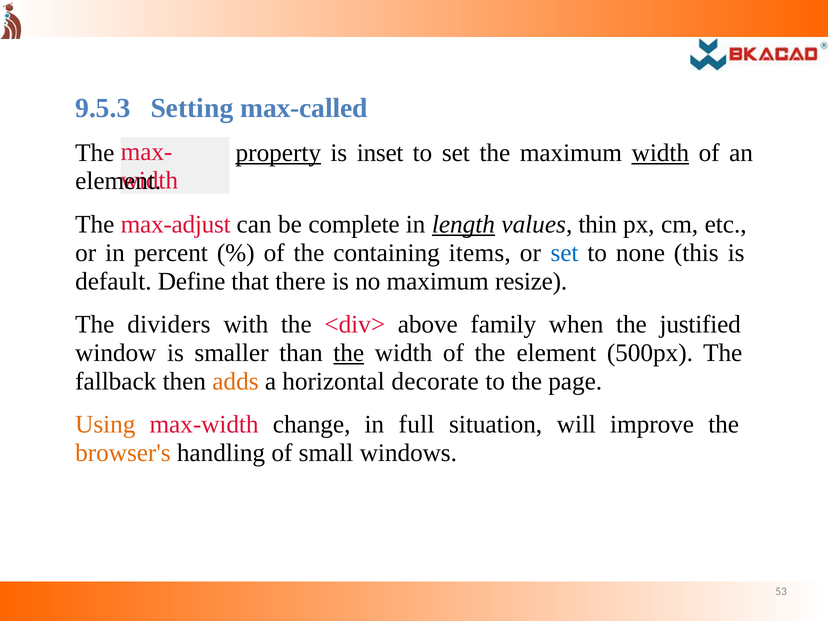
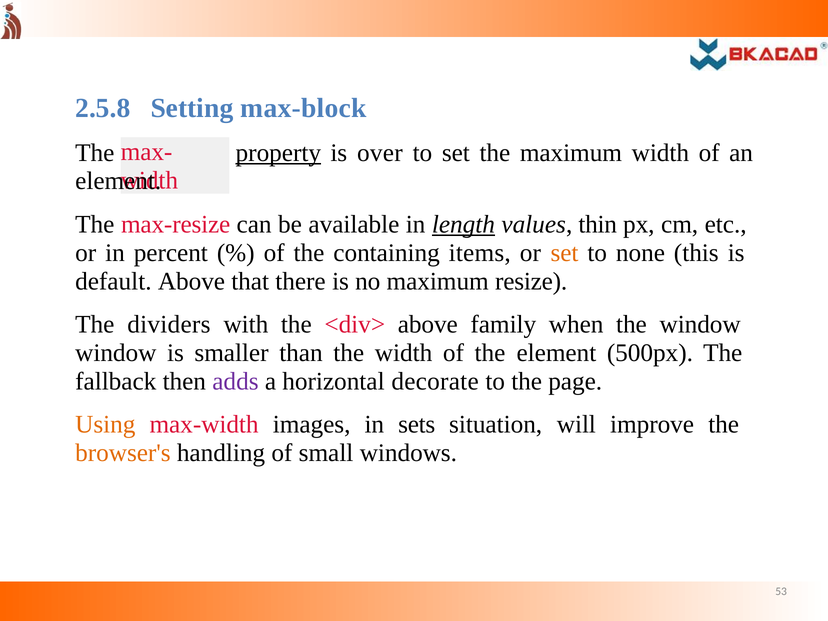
9.5.3: 9.5.3 -> 2.5.8 (103, 108)
max-called: max-called -> max-block (304, 108)
inset: inset -> over (380, 153)
width underline: present -> none (660, 153)
max-adjust: max-adjust -> max-resize (176, 224)
complete: complete -> available (354, 224)
set colour: blue -> orange (564, 253)
default Define: Define -> Above (191, 281)
the justified: justified -> window (700, 324)
the underline: present -> none (349, 353)
adds colour: orange -> purple (235, 381)
change: change -> images (312, 424)
full: full -> sets (417, 424)
